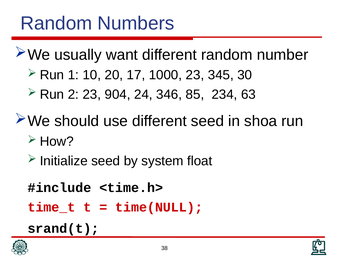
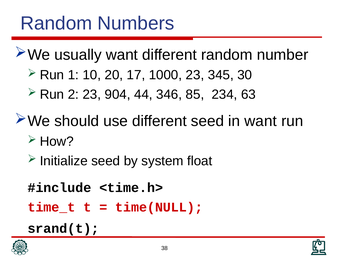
24: 24 -> 44 (143, 94)
in shoa: shoa -> want (261, 121)
